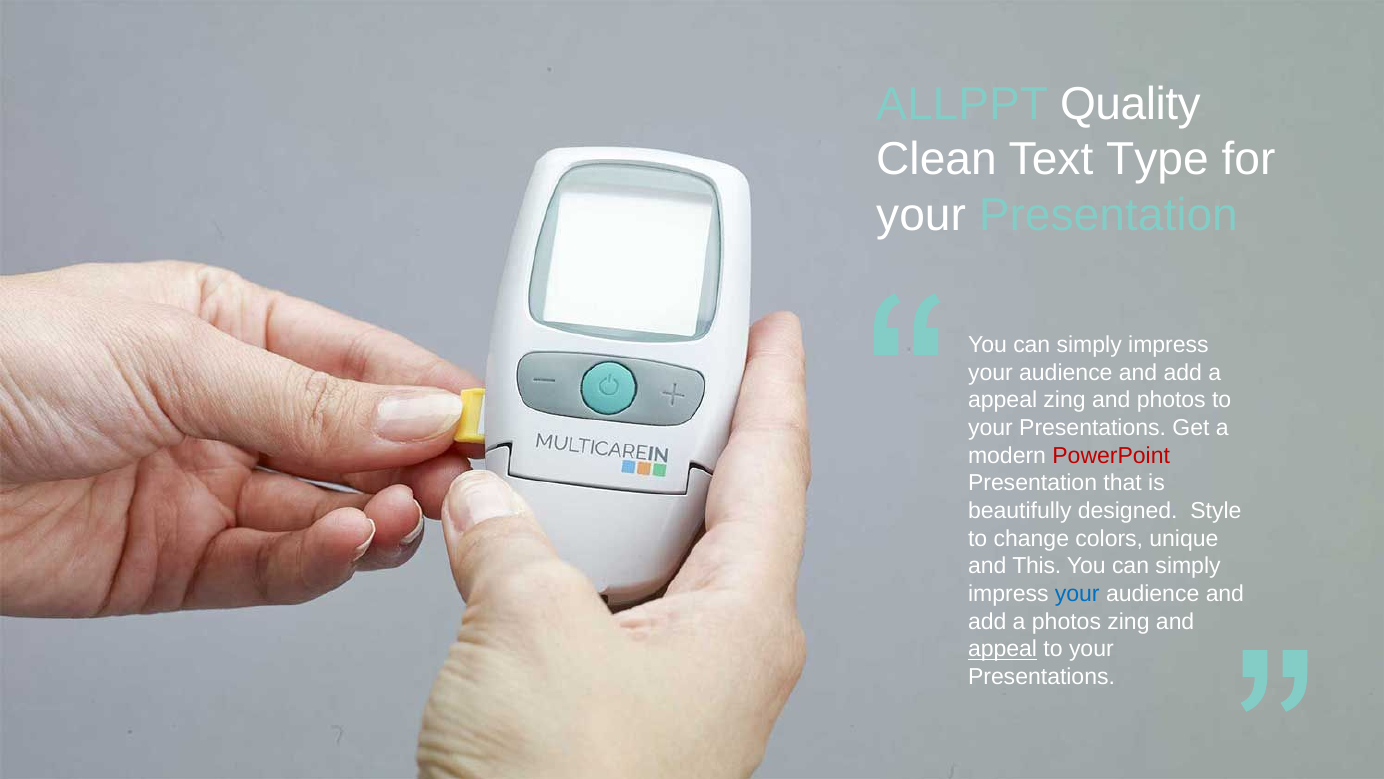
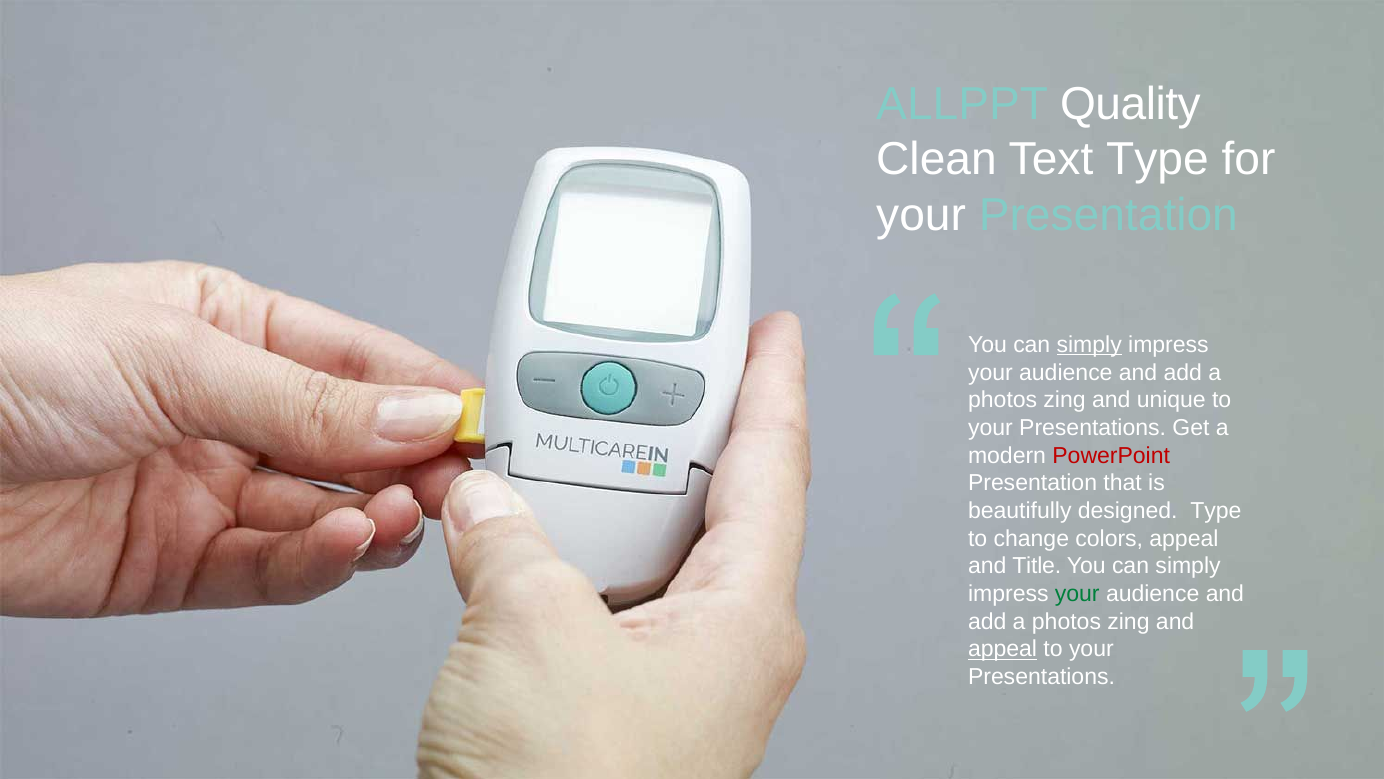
simply underline: none -> present (1089, 345)
appeal: appeal -> photos (1003, 400)
and photos: photos -> unique (1171, 400)
designed Style: Style -> Type (1216, 511)
colors unique: unique -> appeal (1184, 538)
This: This -> Title (1037, 566)
your colour: blue -> green (1077, 594)
